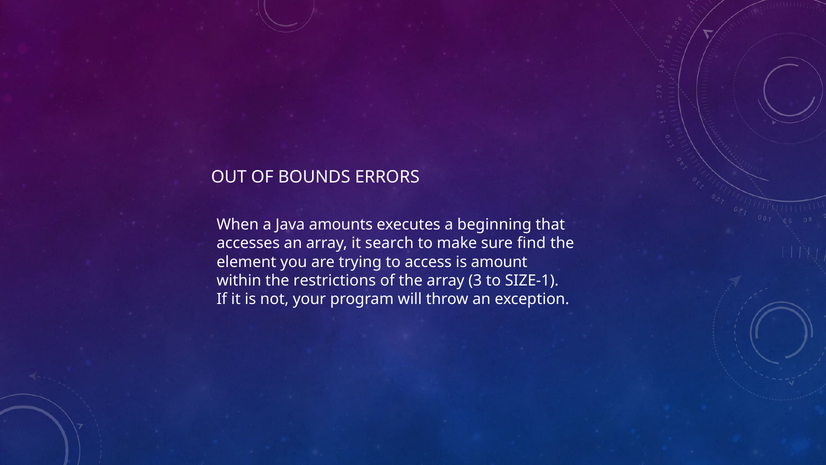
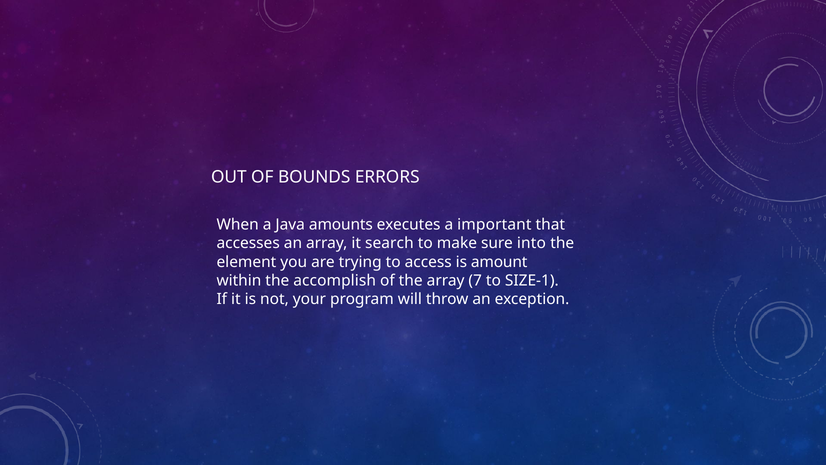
beginning: beginning -> important (494, 225)
find: find -> into (531, 243)
restrictions: restrictions -> accomplish (335, 280)
3: 3 -> 7 (475, 280)
